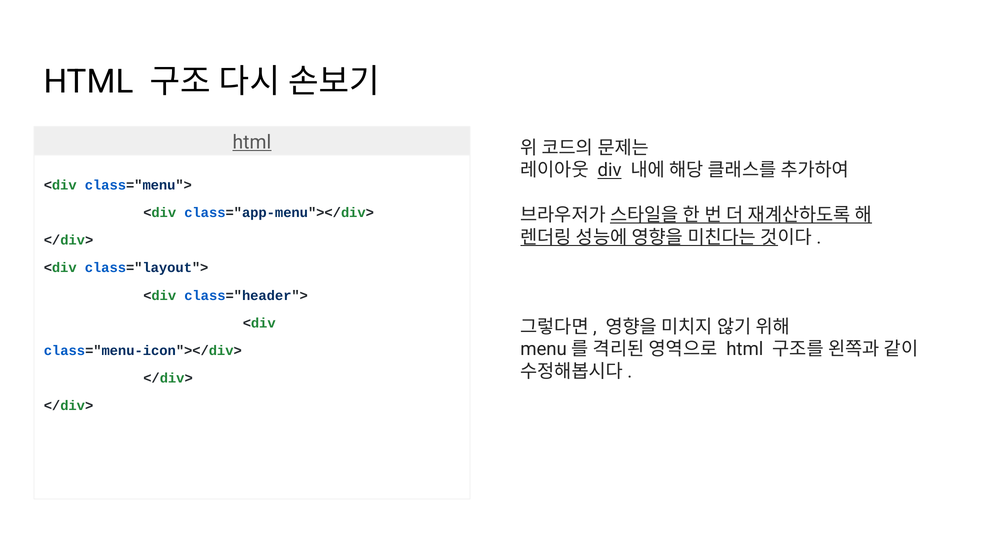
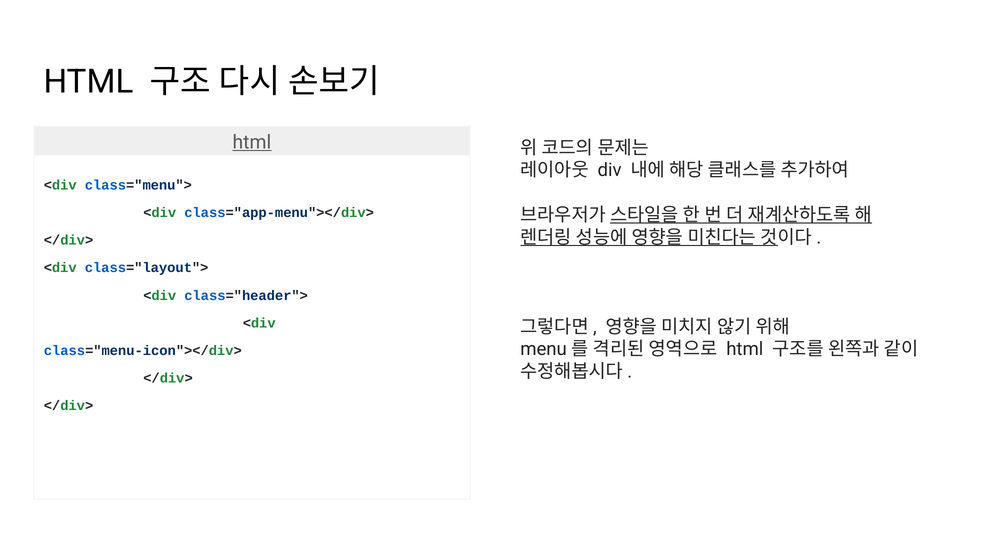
div underline: present -> none (610, 170)
